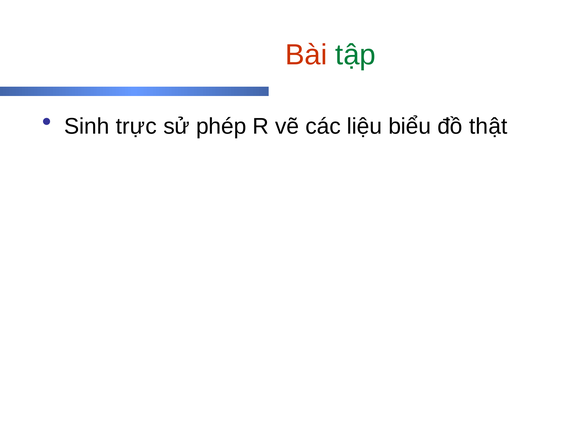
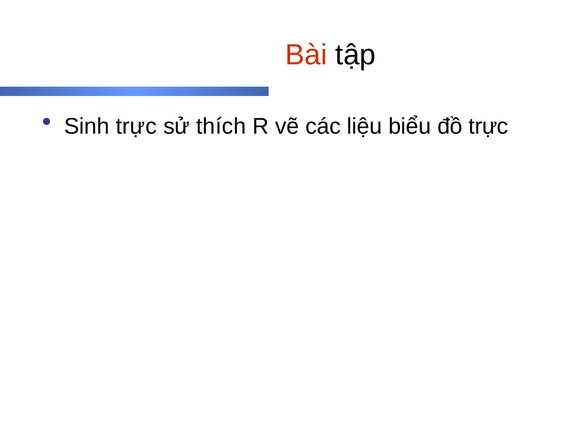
tập colour: green -> black (356, 55)
phép: phép -> thích (221, 127)
đồ thật: thật -> trực (488, 127)
